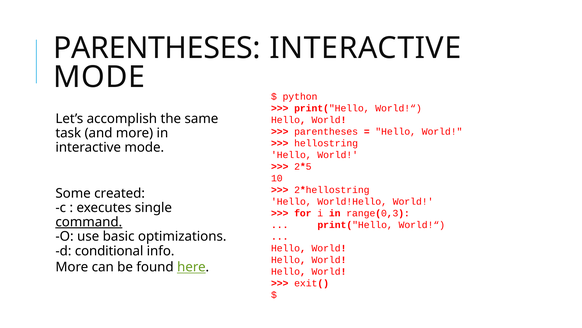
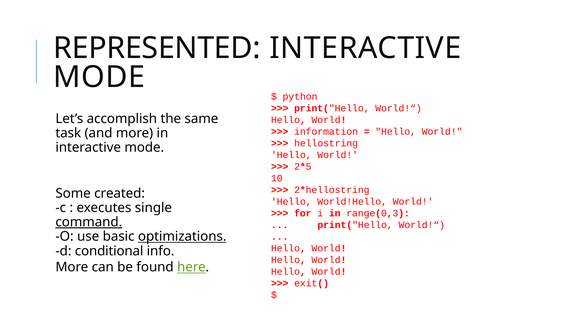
PARENTHESES: PARENTHESES -> REPRESENTED (157, 48)
parentheses: parentheses -> information (326, 131)
optimizations underline: none -> present (182, 236)
